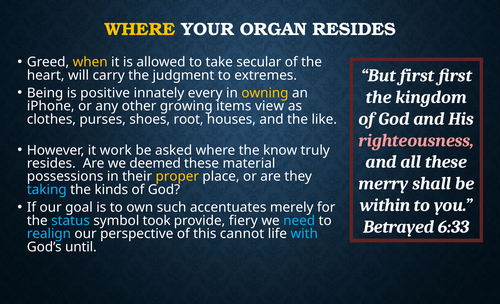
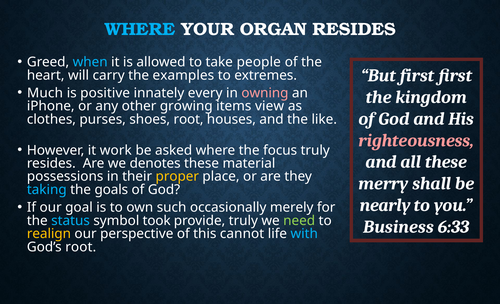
WHERE colour: yellow -> light blue (140, 29)
when colour: yellow -> light blue (90, 62)
secular: secular -> people (259, 62)
judgment: judgment -> examples (183, 75)
Being: Being -> Much (45, 93)
owning colour: yellow -> pink (265, 93)
know: know -> focus (280, 150)
deemed: deemed -> denotes (155, 163)
kinds: kinds -> goals (111, 190)
within: within -> nearly (385, 205)
accentuates: accentuates -> occasionally (228, 208)
provide fiery: fiery -> truly (243, 221)
need colour: light blue -> light green (299, 221)
Betrayed: Betrayed -> Business (398, 227)
realign colour: light blue -> yellow (49, 234)
God’s until: until -> root (81, 247)
